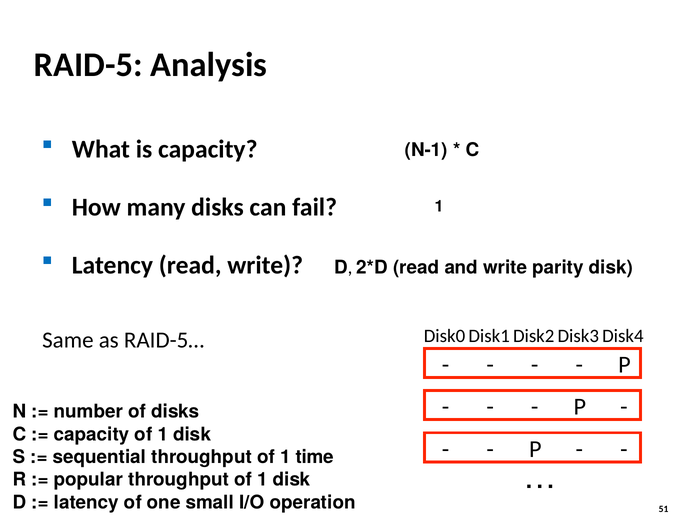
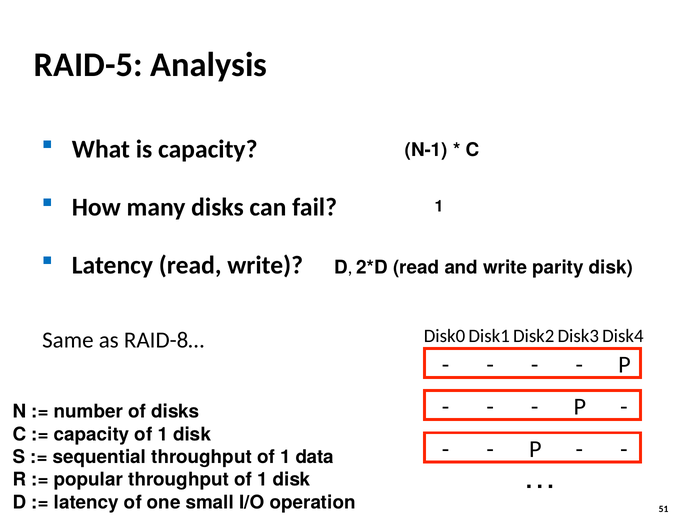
RAID-5…: RAID-5… -> RAID-8… (164, 340)
time: time -> data (315, 457)
